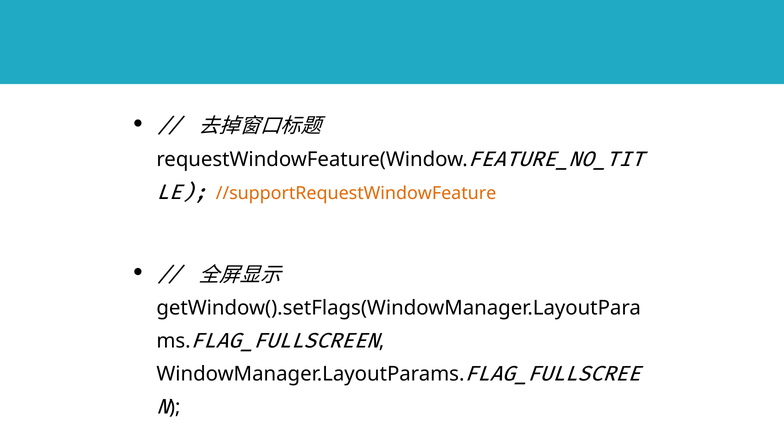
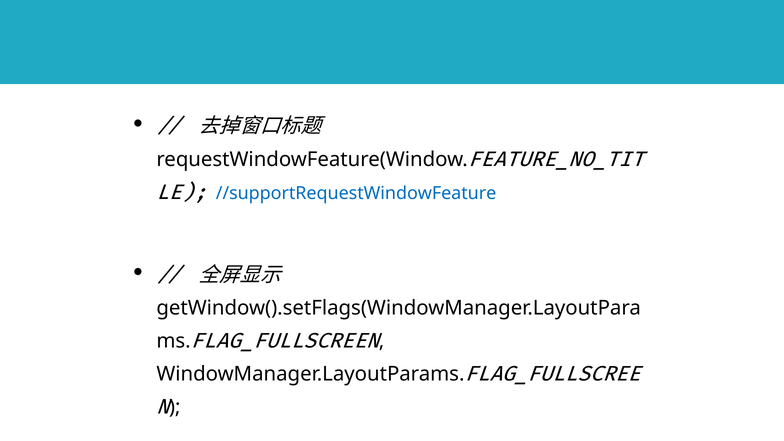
//supportRequestWindowFeature colour: orange -> blue (356, 193)
